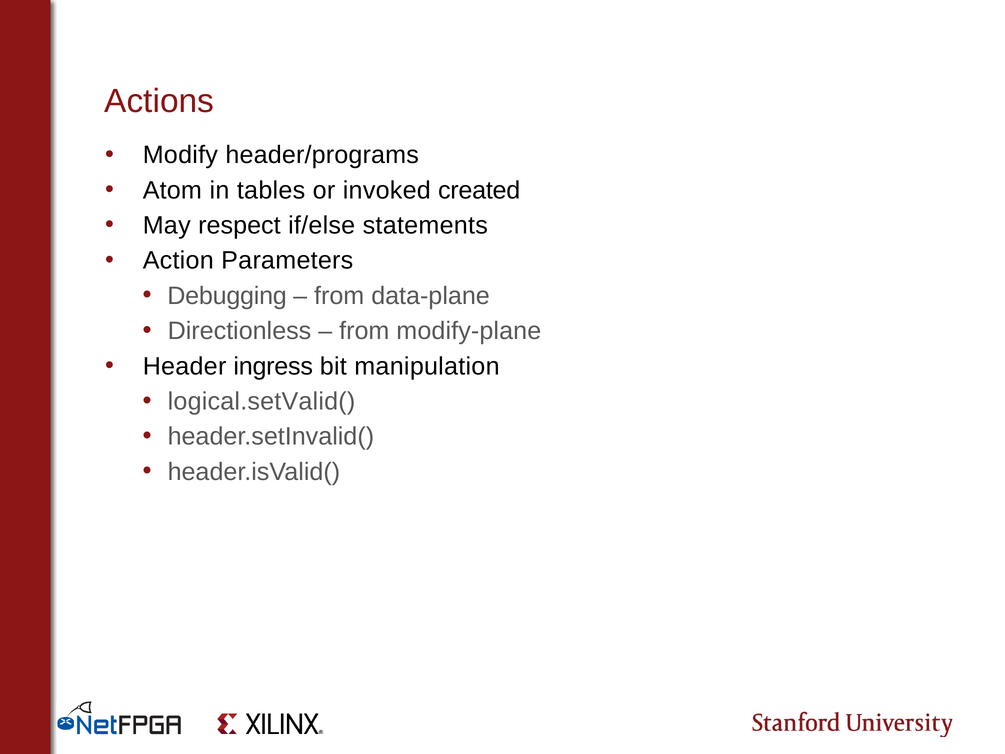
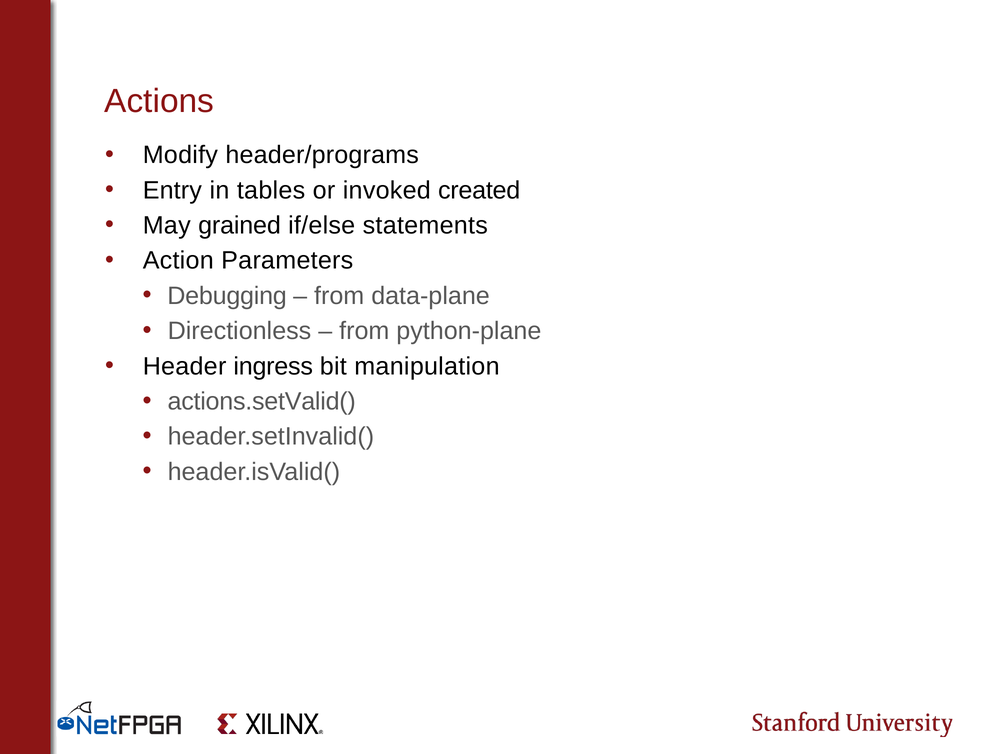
Atom: Atom -> Entry (172, 190)
respect: respect -> grained (240, 225)
modify-plane: modify-plane -> python-plane (469, 331)
logical.setValid(: logical.setValid( -> actions.setValid( (262, 401)
